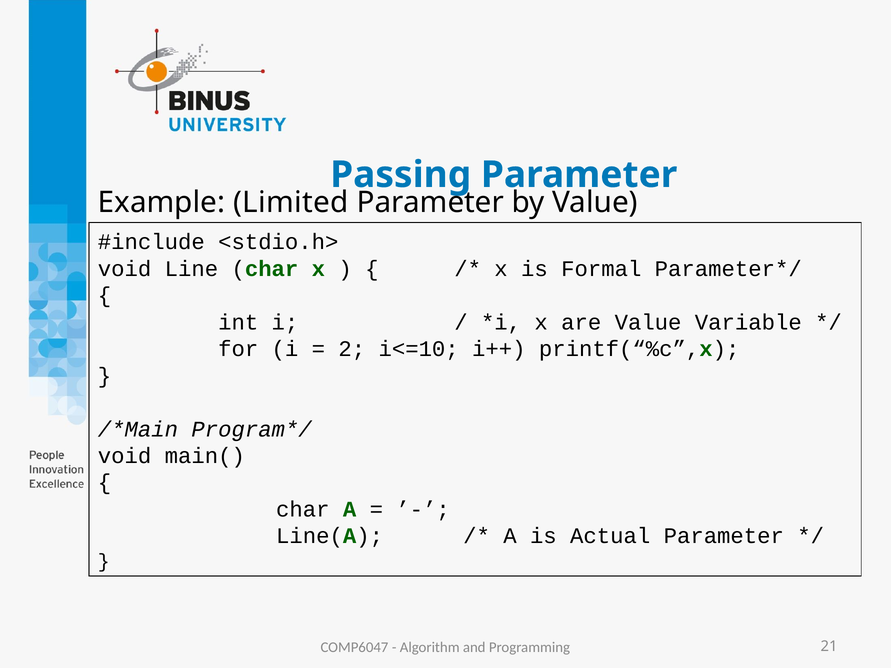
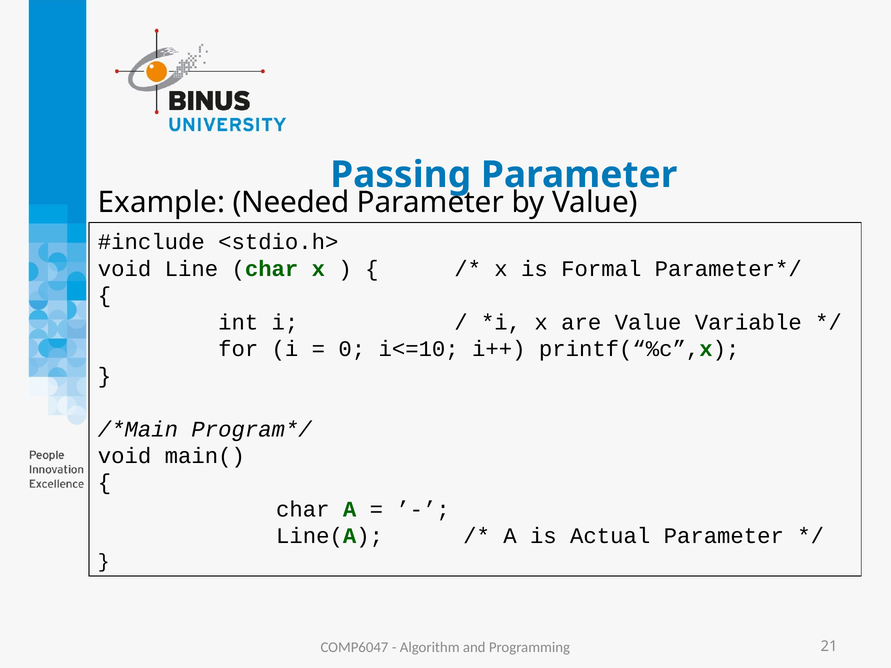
Limited: Limited -> Needed (291, 202)
2: 2 -> 0 (352, 349)
